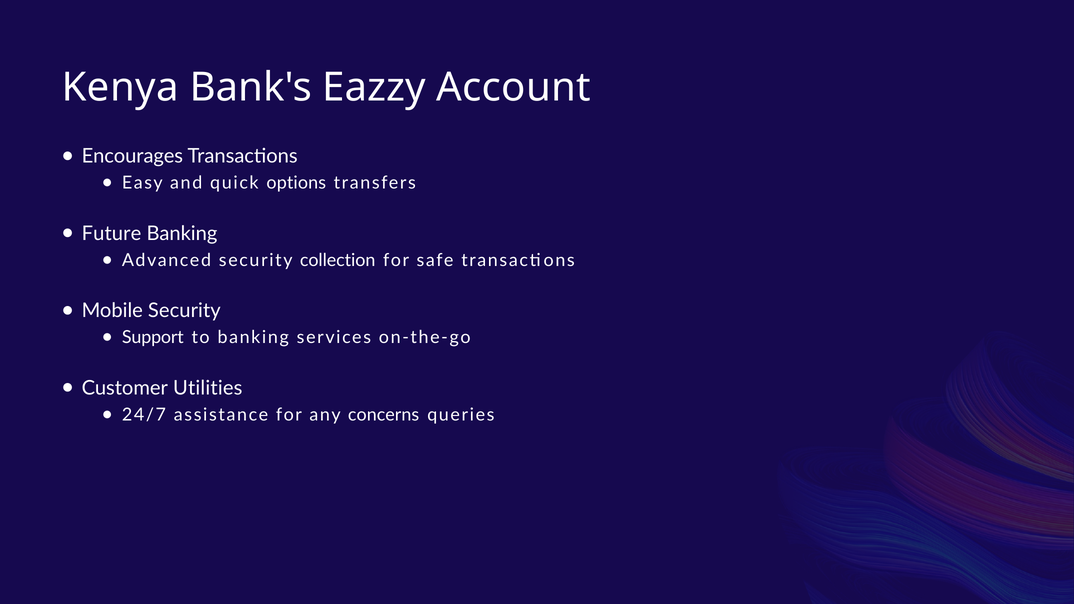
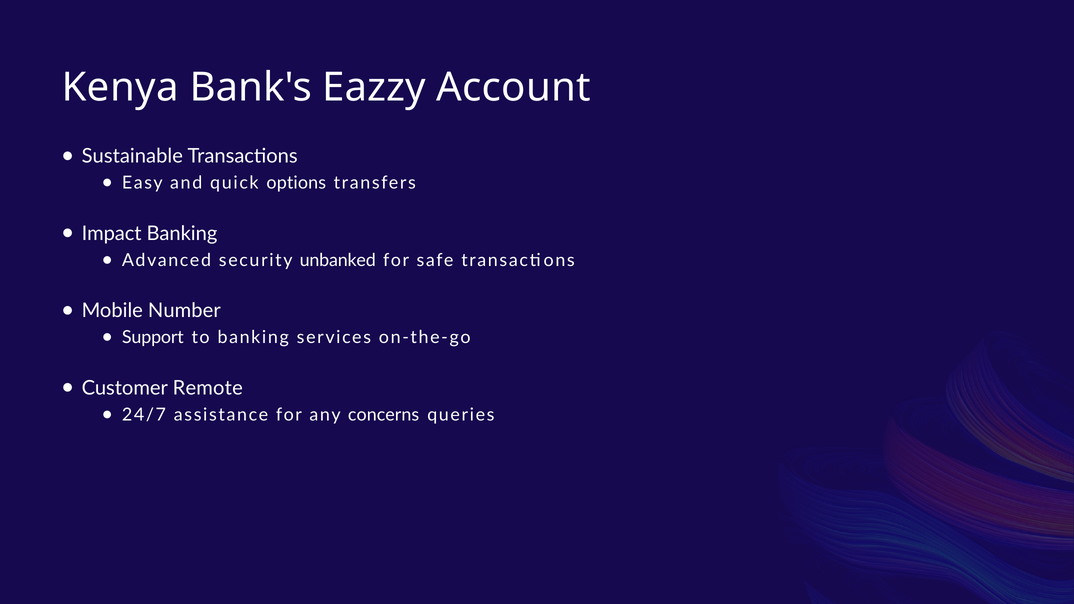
Encourages: Encourages -> Sustainable (132, 156)
Future: Future -> Impact (112, 233)
collection: collection -> unbanked (338, 260)
Mobile Security: Security -> Number (184, 311)
Utilities: Utilities -> Remote (208, 388)
